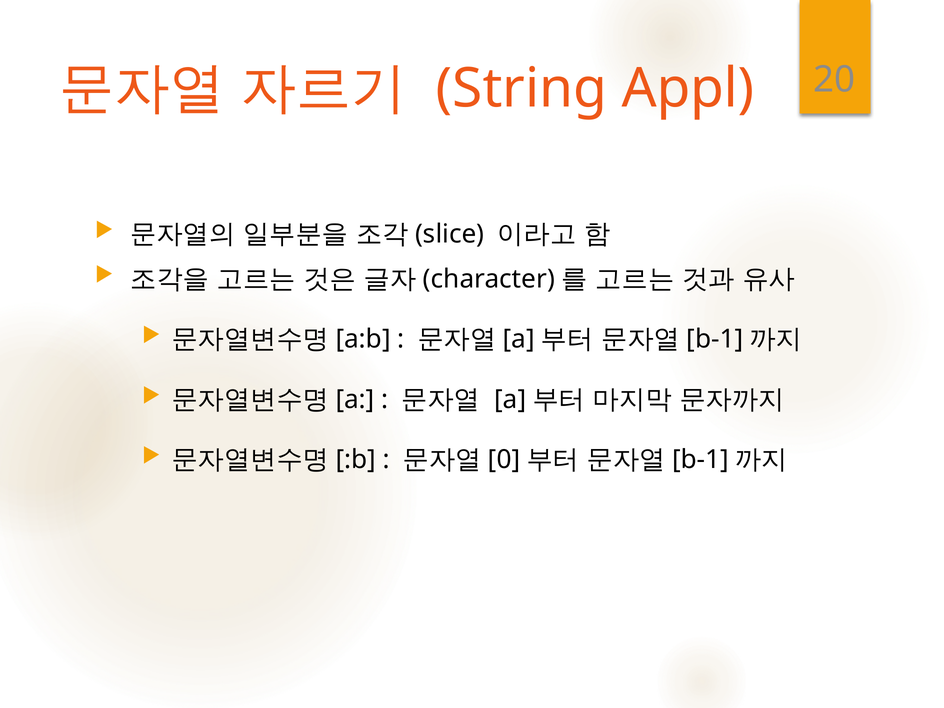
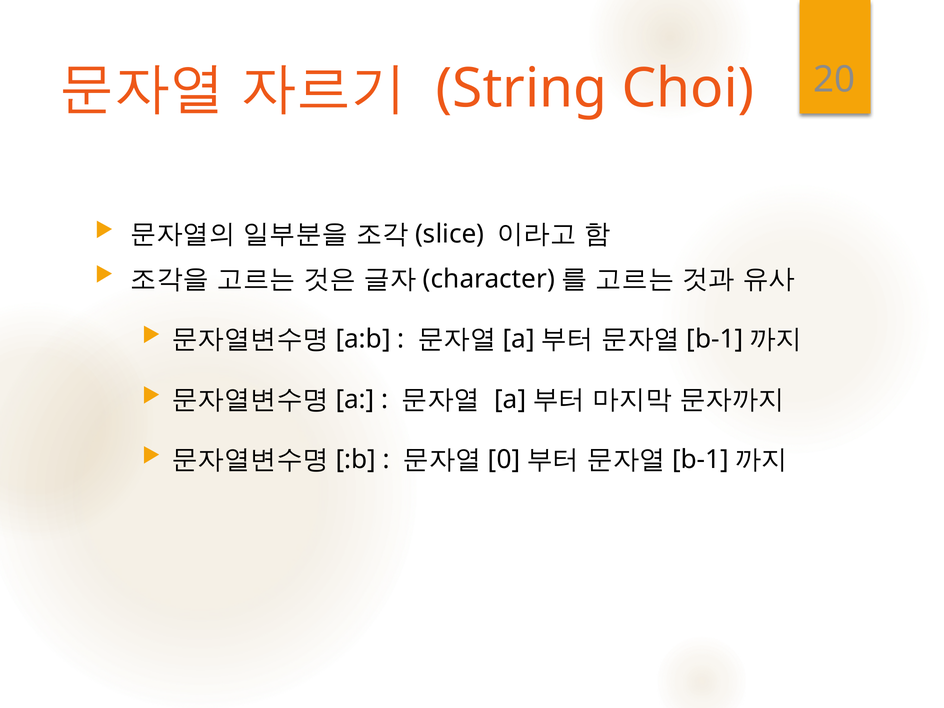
Appl: Appl -> Choi (688, 88)
